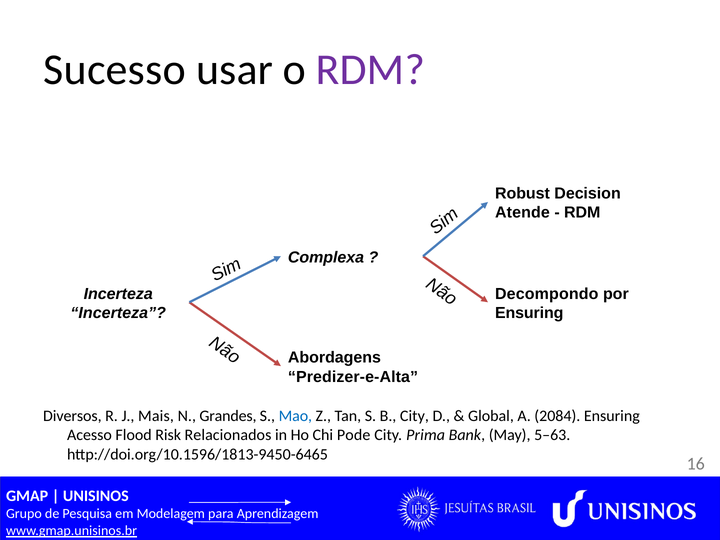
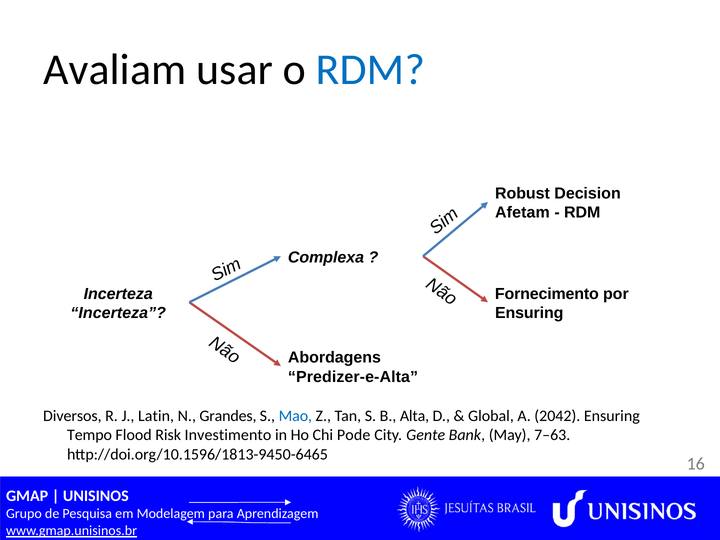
Sucesso: Sucesso -> Avaliam (115, 70)
RDM colour: purple -> blue (370, 70)
Atende: Atende -> Afetam (522, 213)
Decompondo: Decompondo -> Fornecimento (547, 294)
Mais: Mais -> Latin (156, 416)
B City: City -> Alta (415, 416)
2084: 2084 -> 2042 (557, 416)
Acesso: Acesso -> Tempo (90, 435)
Relacionados: Relacionados -> Investimento (228, 435)
Prima: Prima -> Gente (426, 435)
5–63: 5–63 -> 7–63 (552, 435)
